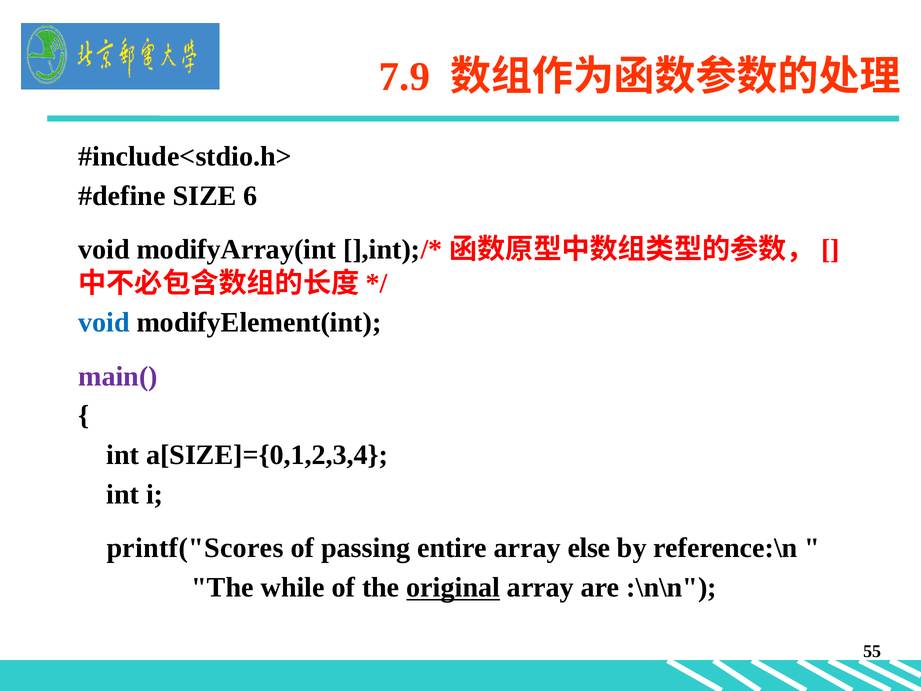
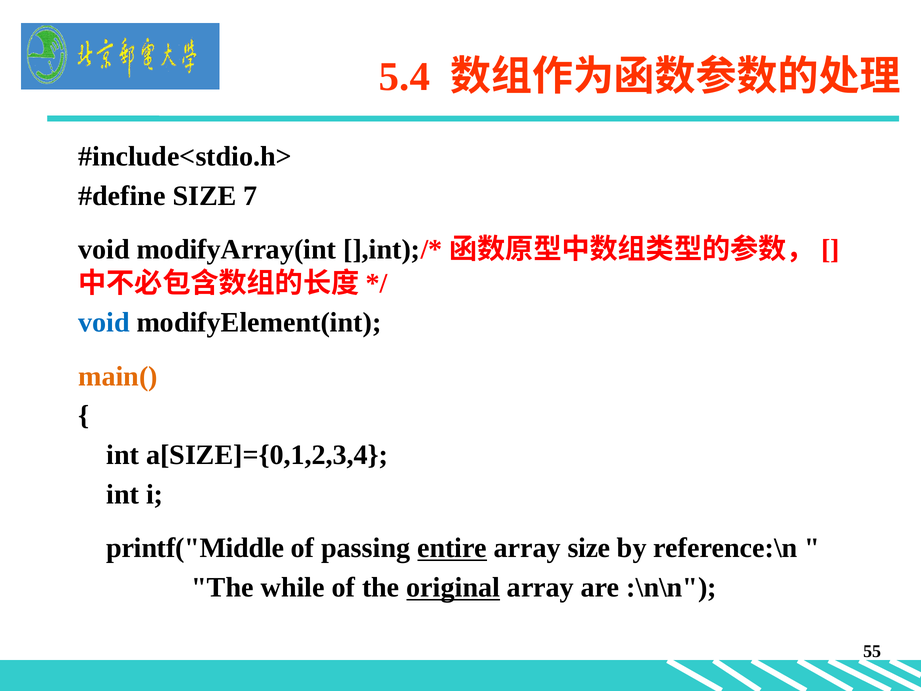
7.9: 7.9 -> 5.4 (405, 77)
6: 6 -> 7 (250, 196)
main( colour: purple -> orange (118, 376)
printf("Scores: printf("Scores -> printf("Middle (195, 548)
entire underline: none -> present (452, 548)
array else: else -> size (589, 548)
